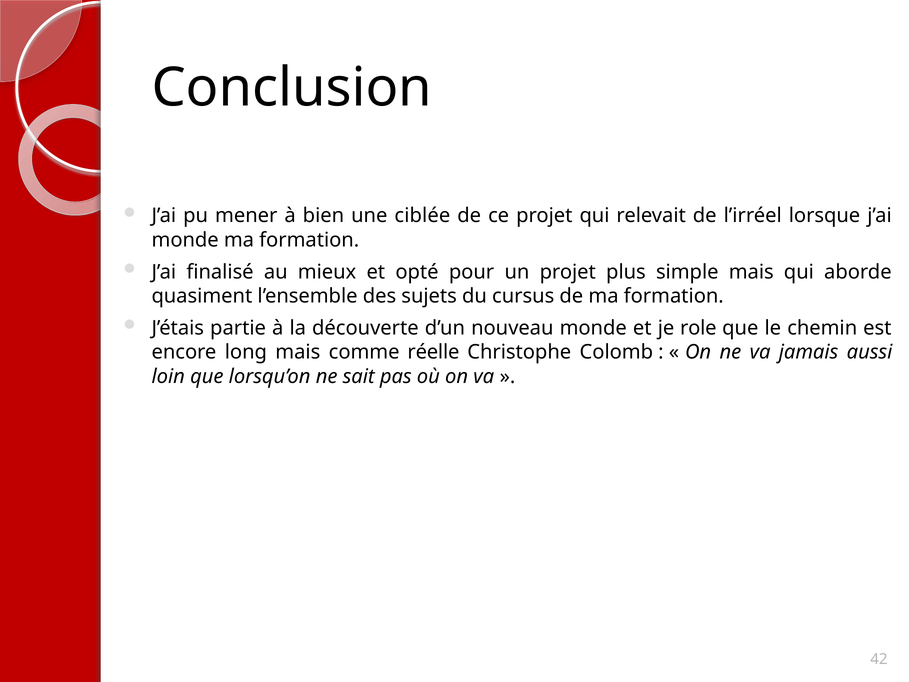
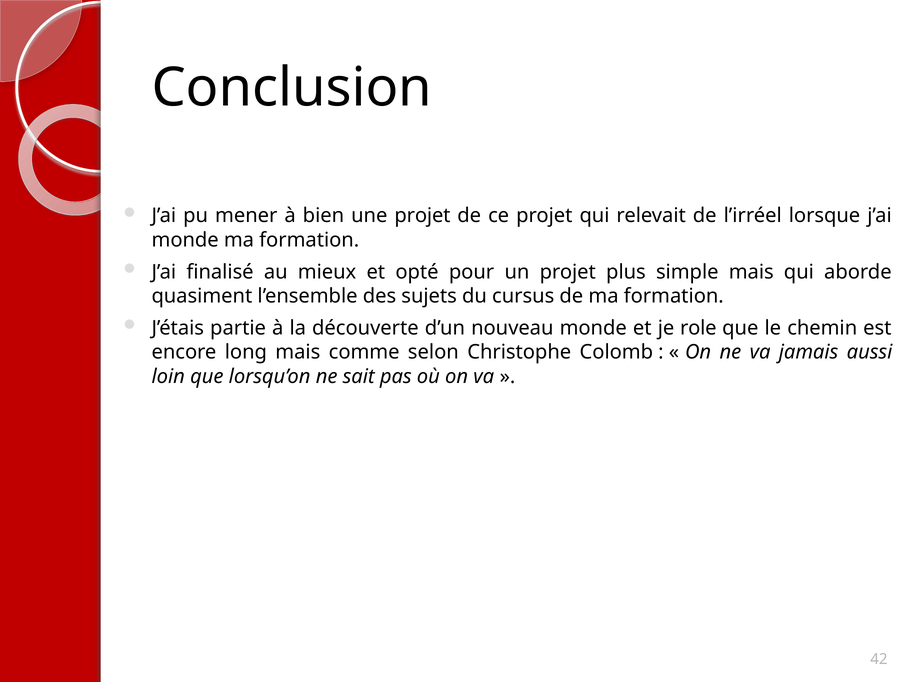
une ciblée: ciblée -> projet (423, 216)
réelle: réelle -> selon (433, 352)
